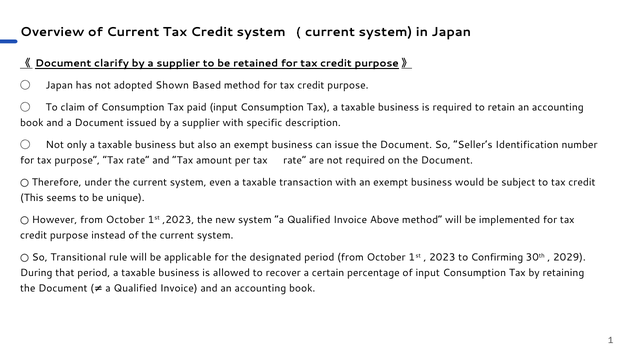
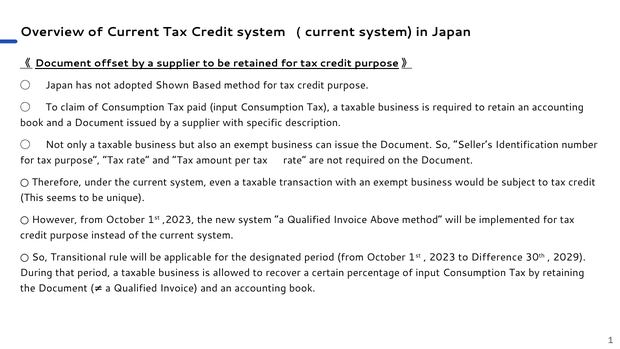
clarify: clarify -> offset (111, 63)
Confirming: Confirming -> Difference (497, 257)
